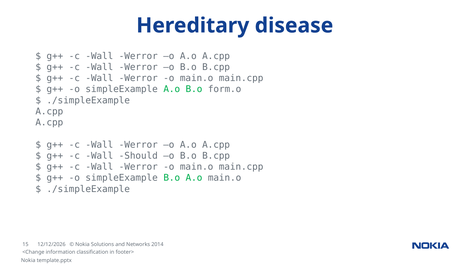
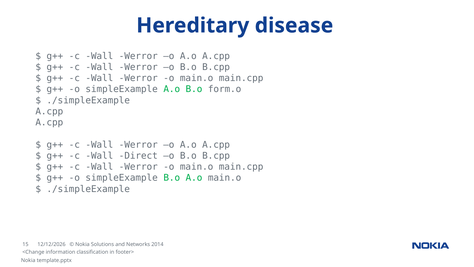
Should: Should -> Direct (138, 156)
